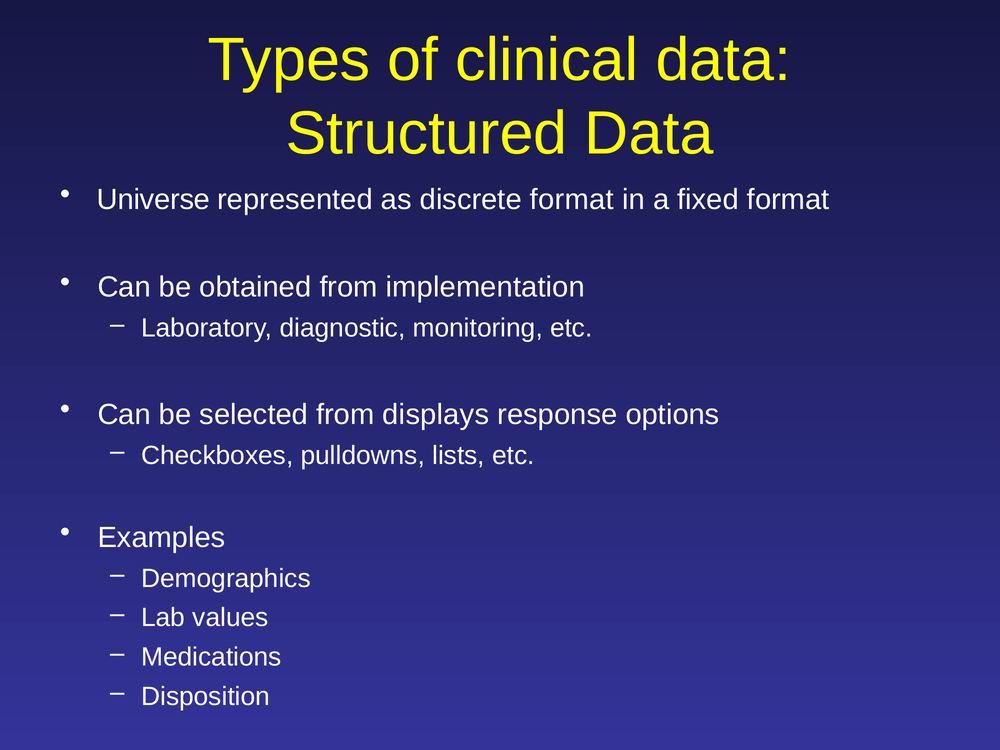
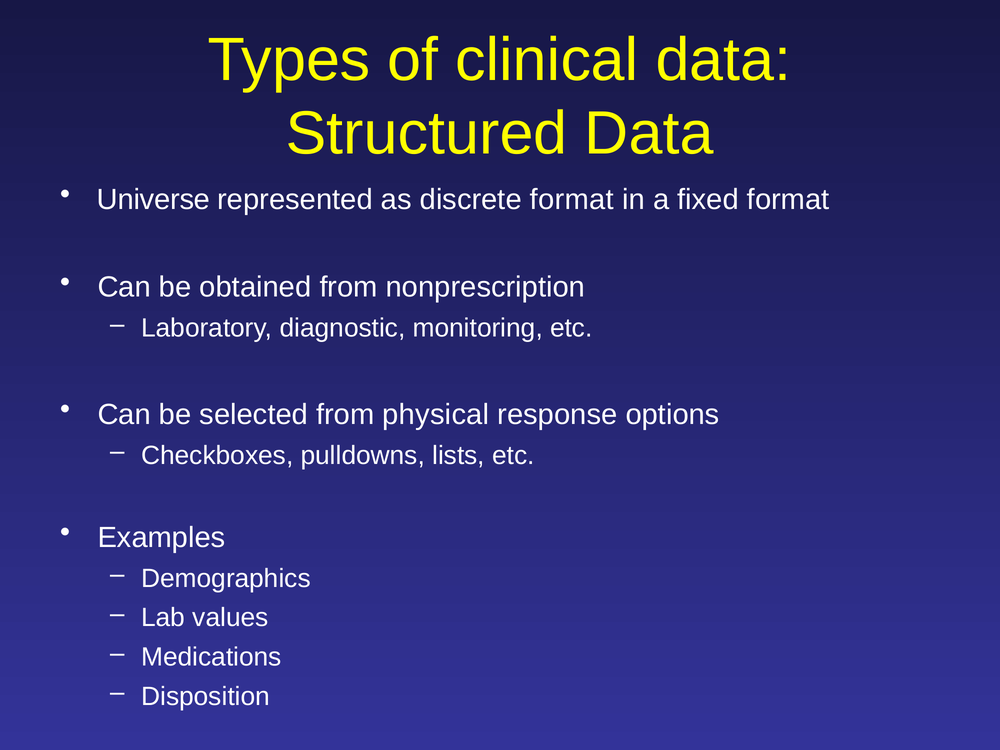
implementation: implementation -> nonprescription (485, 287)
displays: displays -> physical (436, 415)
